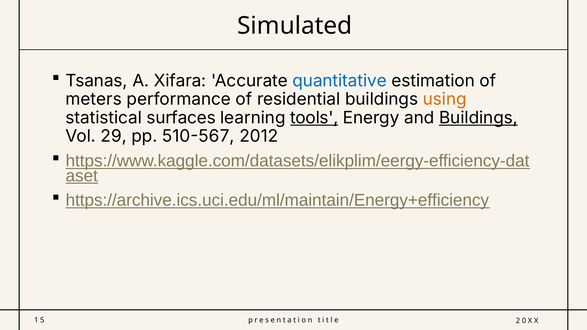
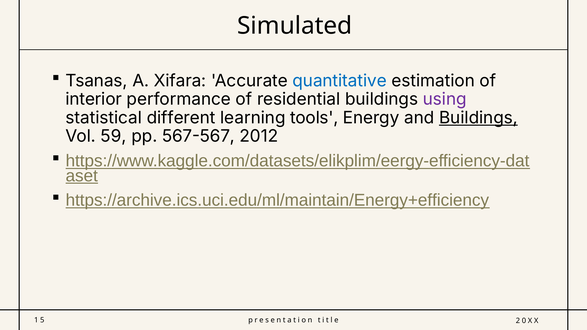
meters: meters -> interior (94, 99)
using colour: orange -> purple (445, 99)
surfaces: surfaces -> different (181, 118)
tools underline: present -> none (314, 118)
29: 29 -> 59 (114, 136)
510-567: 510-567 -> 567-567 (198, 136)
